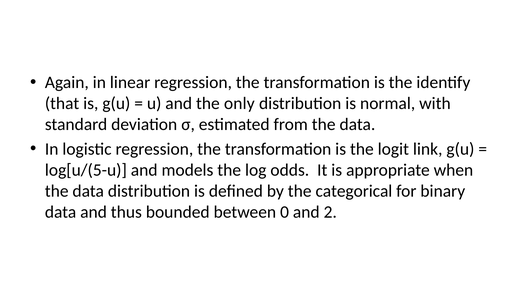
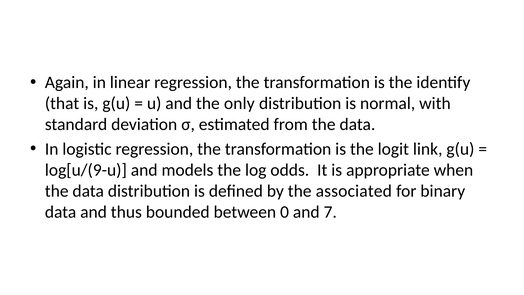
log[u/(5-u: log[u/(5-u -> log[u/(9-u (86, 170)
categorical: categorical -> associated (354, 191)
2: 2 -> 7 (330, 212)
